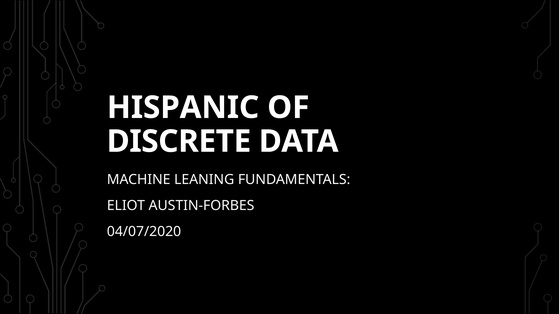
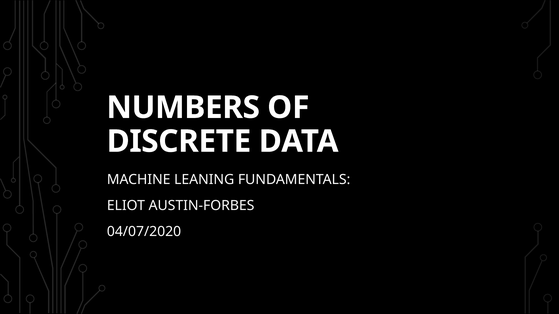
HISPANIC: HISPANIC -> NUMBERS (183, 108)
